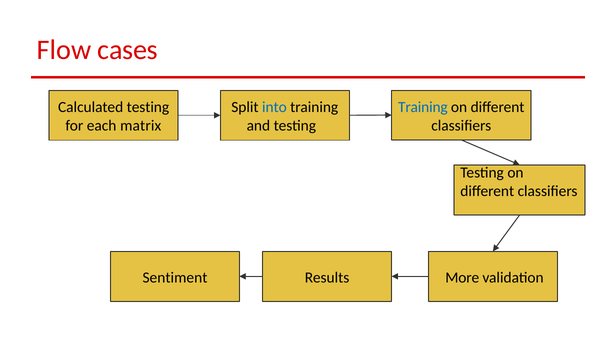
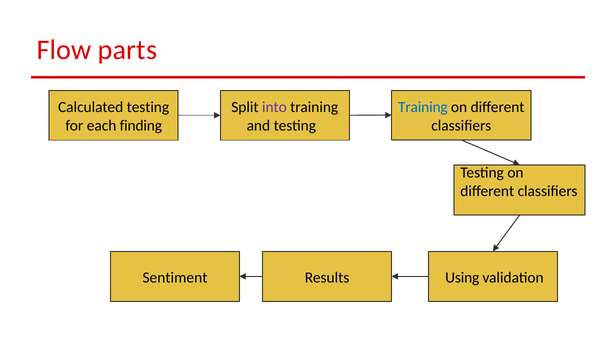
cases: cases -> parts (127, 50)
into colour: blue -> purple (274, 107)
matrix: matrix -> finding (141, 125)
More: More -> Using (462, 277)
